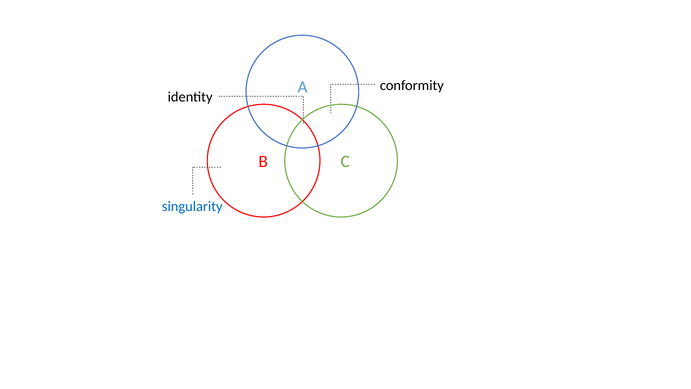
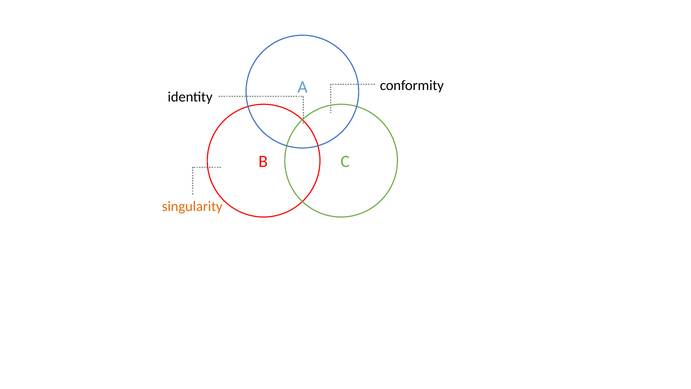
singularity colour: blue -> orange (192, 206)
